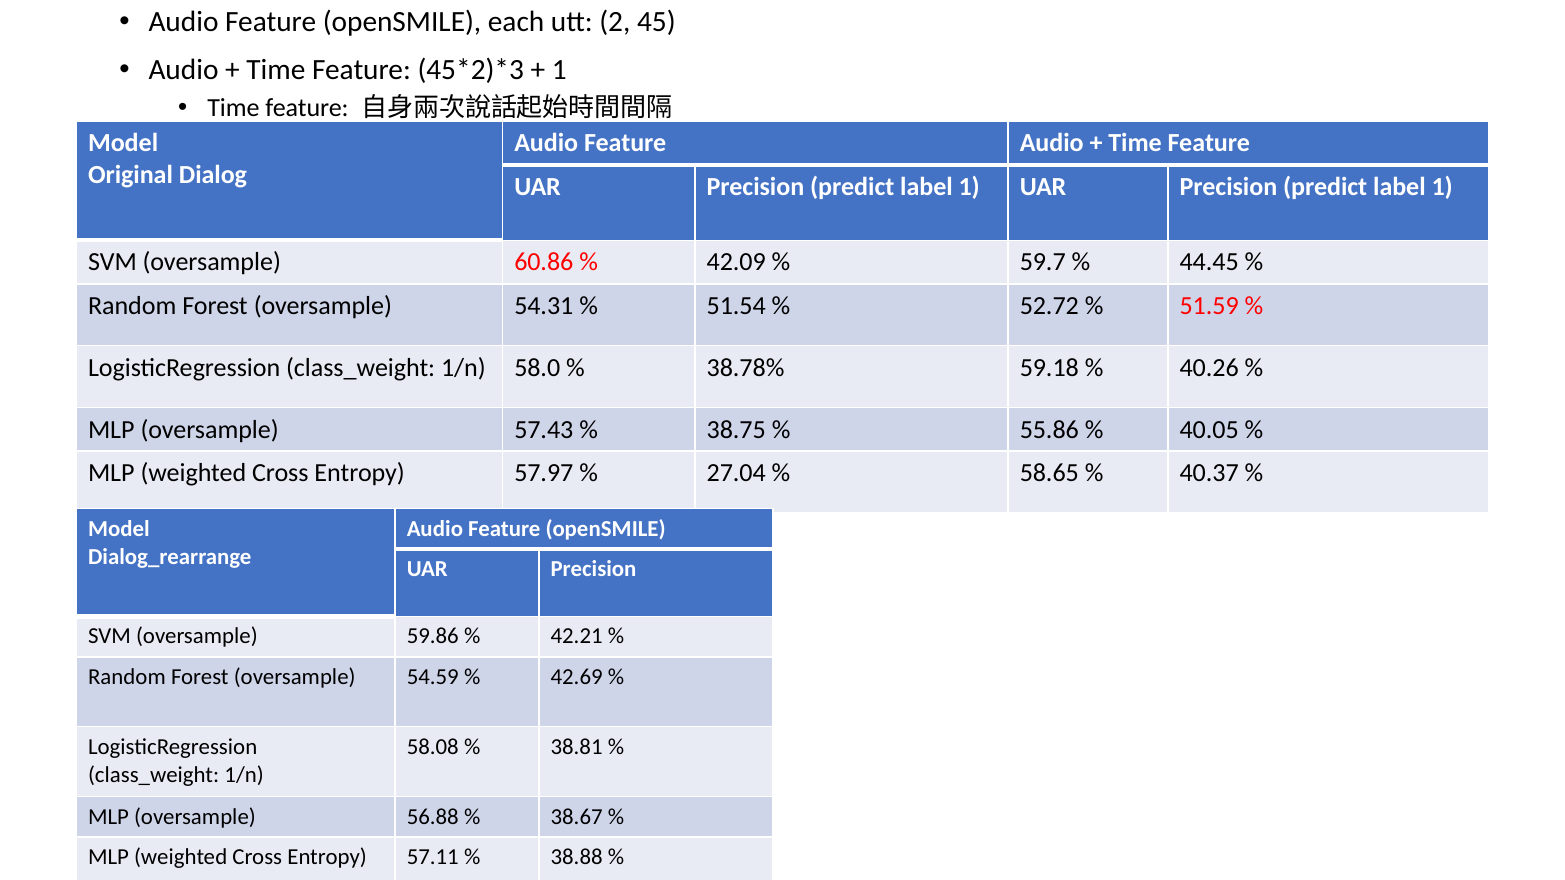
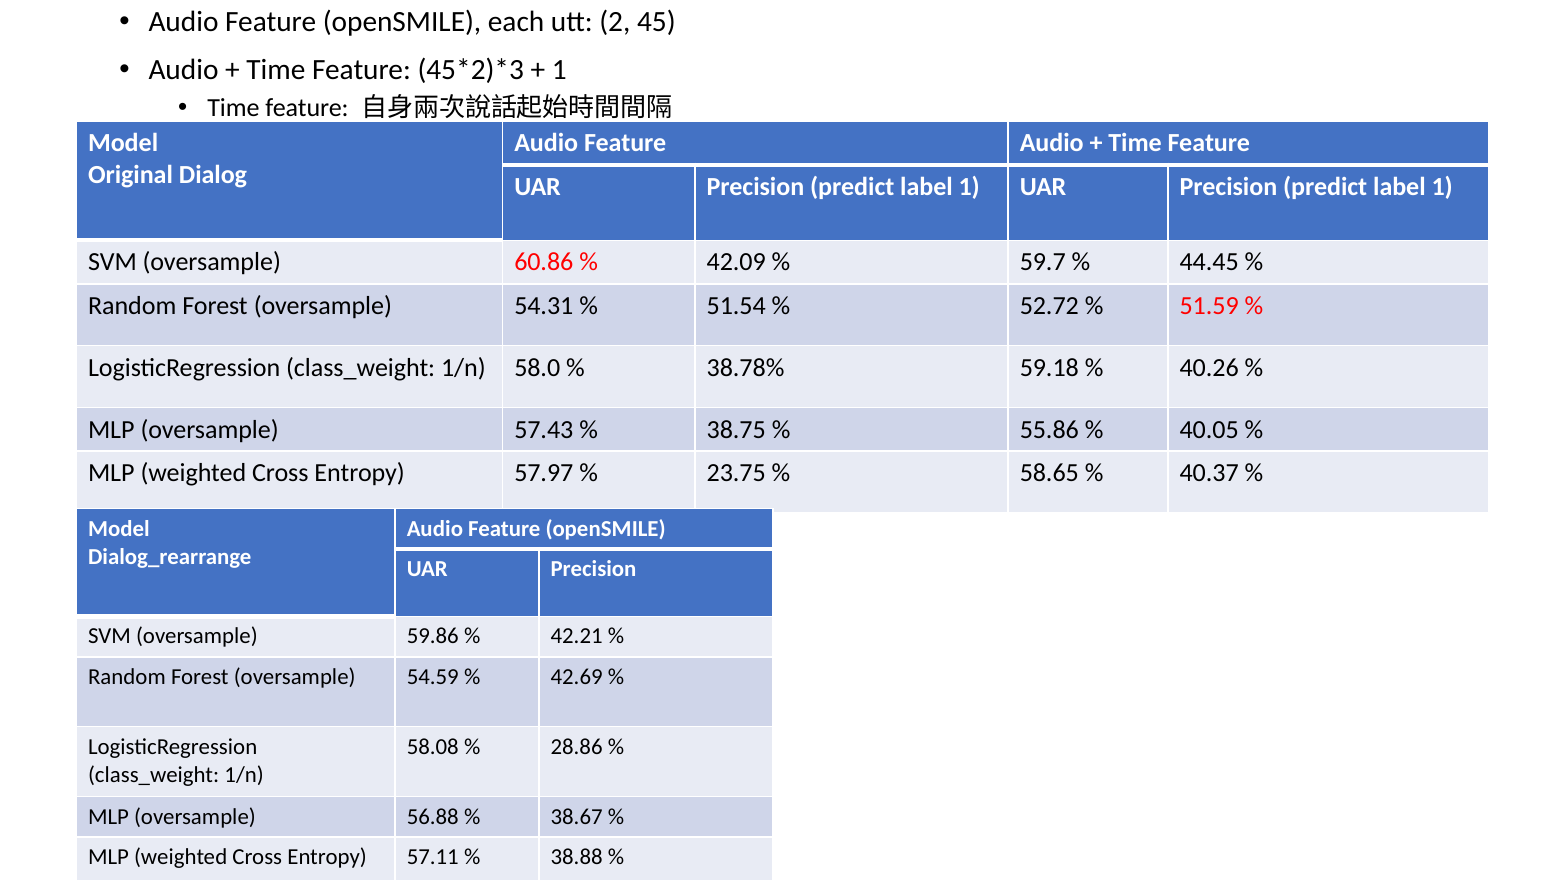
27.04: 27.04 -> 23.75 (736, 473)
38.81: 38.81 -> 28.86 (577, 747)
